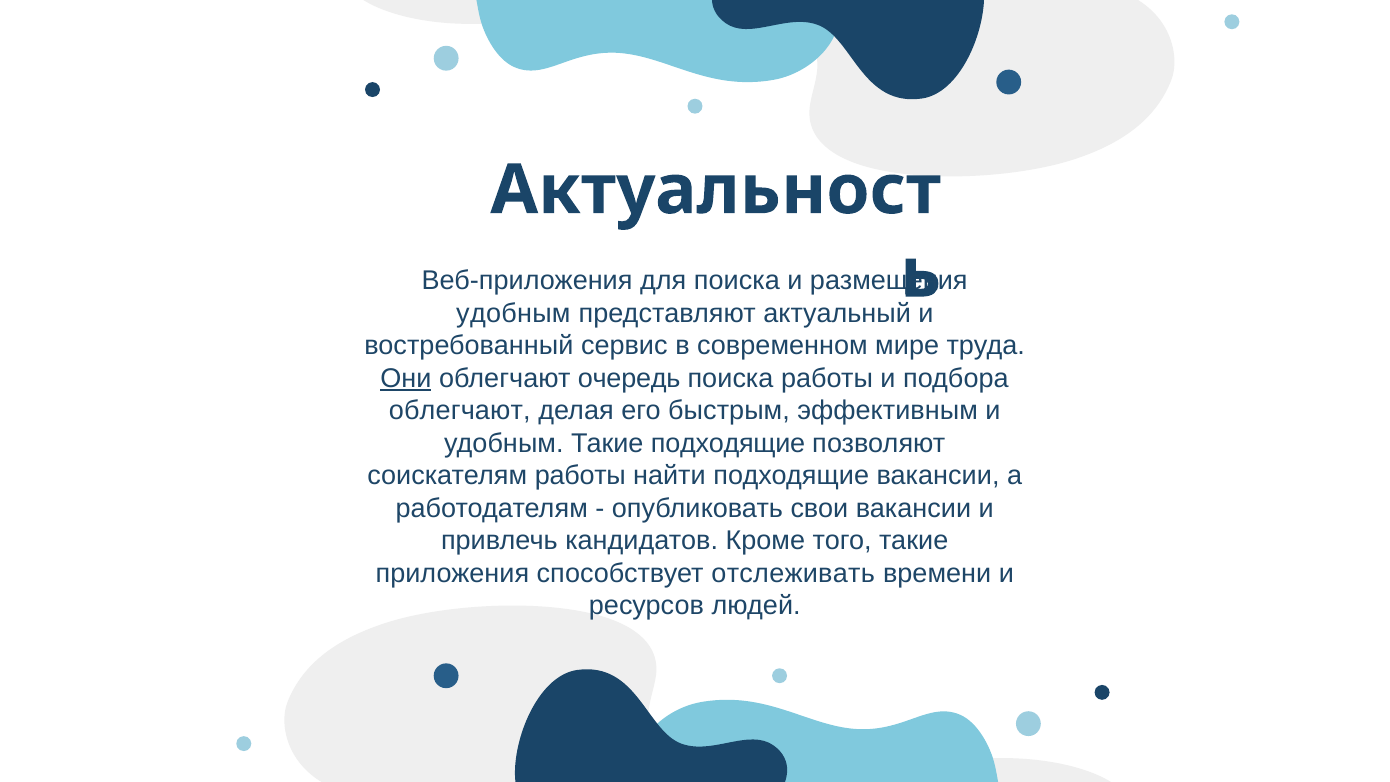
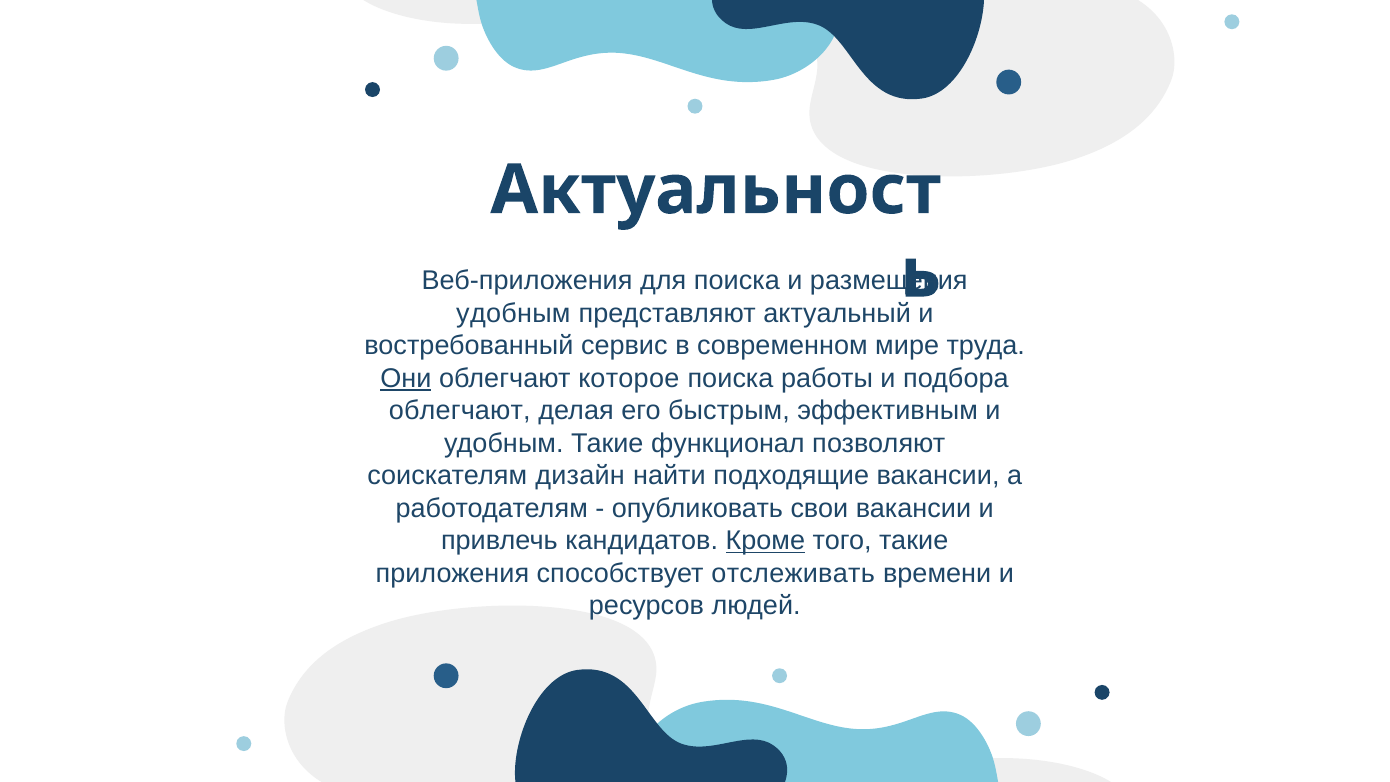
очередь: очередь -> которое (629, 378)
Такие подходящие: подходящие -> функционал (728, 443)
соискателям работы: работы -> дизайн (580, 476)
Кроме underline: none -> present (765, 541)
